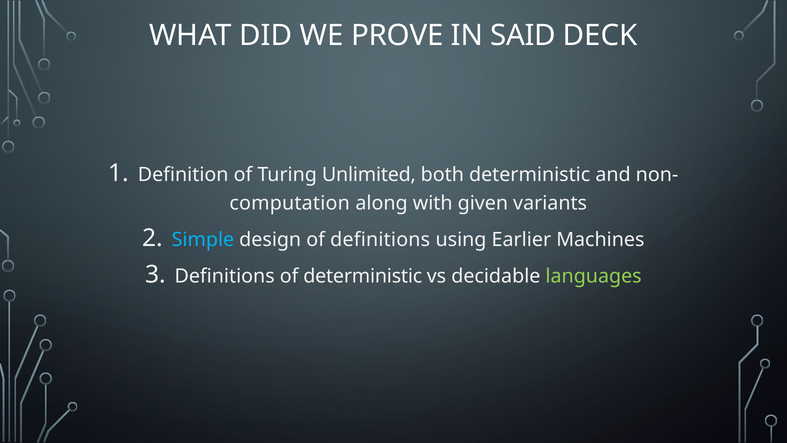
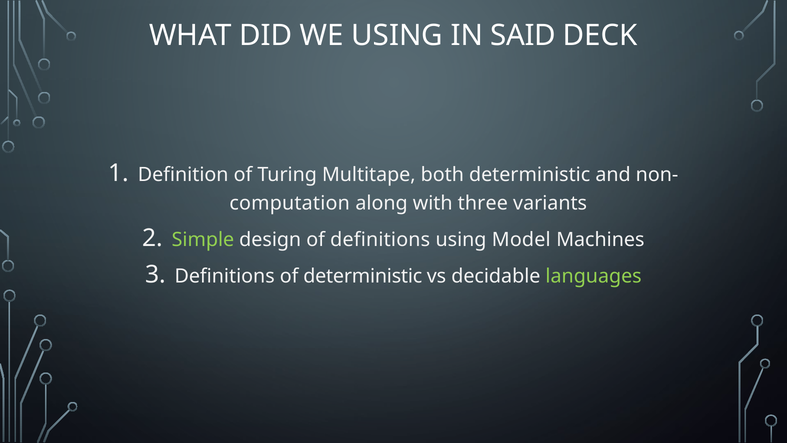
WE PROVE: PROVE -> USING (397, 36)
Unlimited: Unlimited -> Multitape (369, 175)
given: given -> three (483, 203)
Simple colour: light blue -> light green (203, 239)
Earlier: Earlier -> Model (521, 239)
